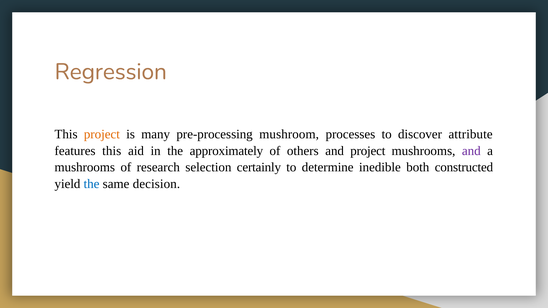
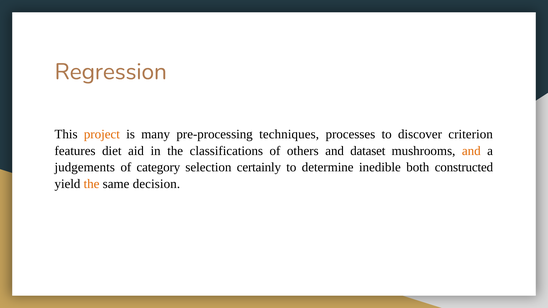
mushroom: mushroom -> techniques (289, 134)
attribute: attribute -> criterion (471, 134)
features this: this -> diet (112, 151)
approximately: approximately -> classifications (226, 151)
and project: project -> dataset (368, 151)
and colour: purple -> orange (471, 151)
mushrooms: mushrooms -> judgements (85, 167)
research: research -> category (158, 167)
the colour: blue -> orange (92, 184)
